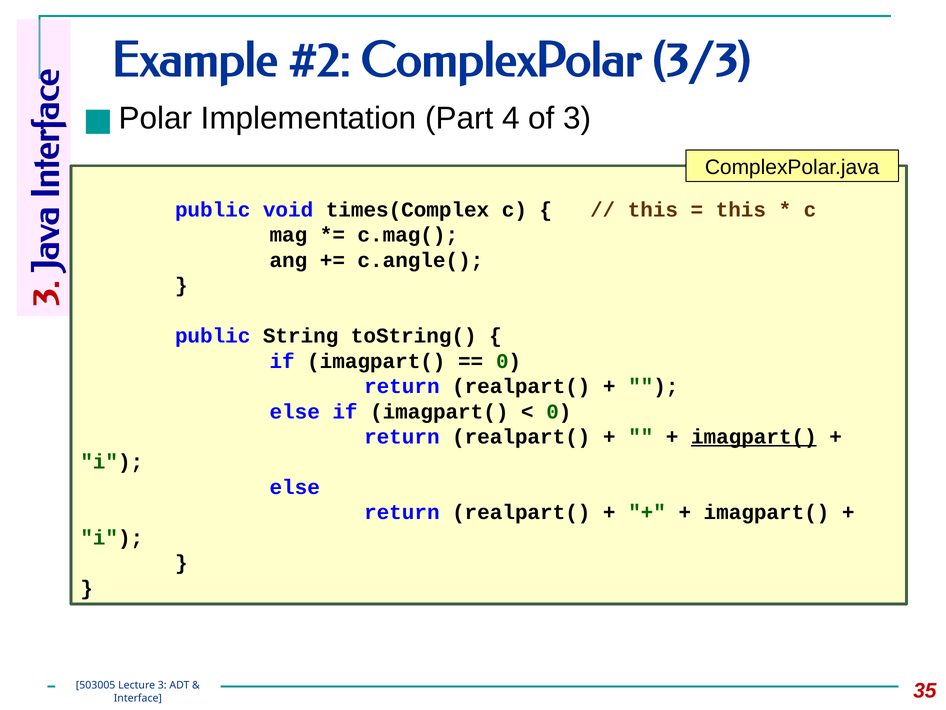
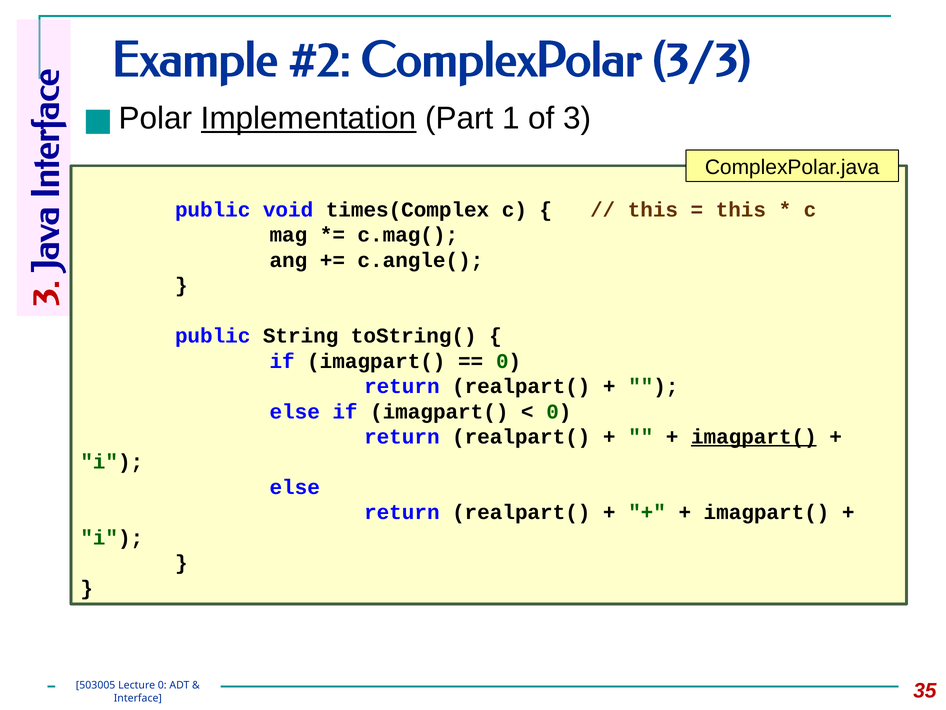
Implementation underline: none -> present (309, 118)
4: 4 -> 1 (511, 118)
Lecture 3: 3 -> 0 (162, 685)
